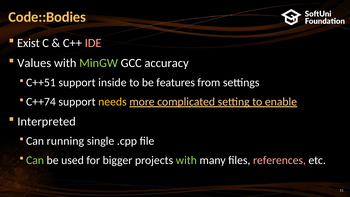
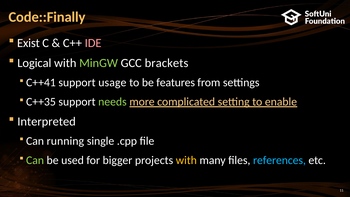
Code::Bodies: Code::Bodies -> Code::Finally (47, 17)
Values: Values -> Logical (34, 63)
accuracy: accuracy -> brackets (167, 63)
C++51: C++51 -> C++41 (41, 83)
inside: inside -> usage (112, 83)
C++74: C++74 -> C++35 (41, 102)
needs colour: yellow -> light green (112, 102)
with colour: light green -> yellow (186, 160)
references colour: pink -> light blue (279, 160)
